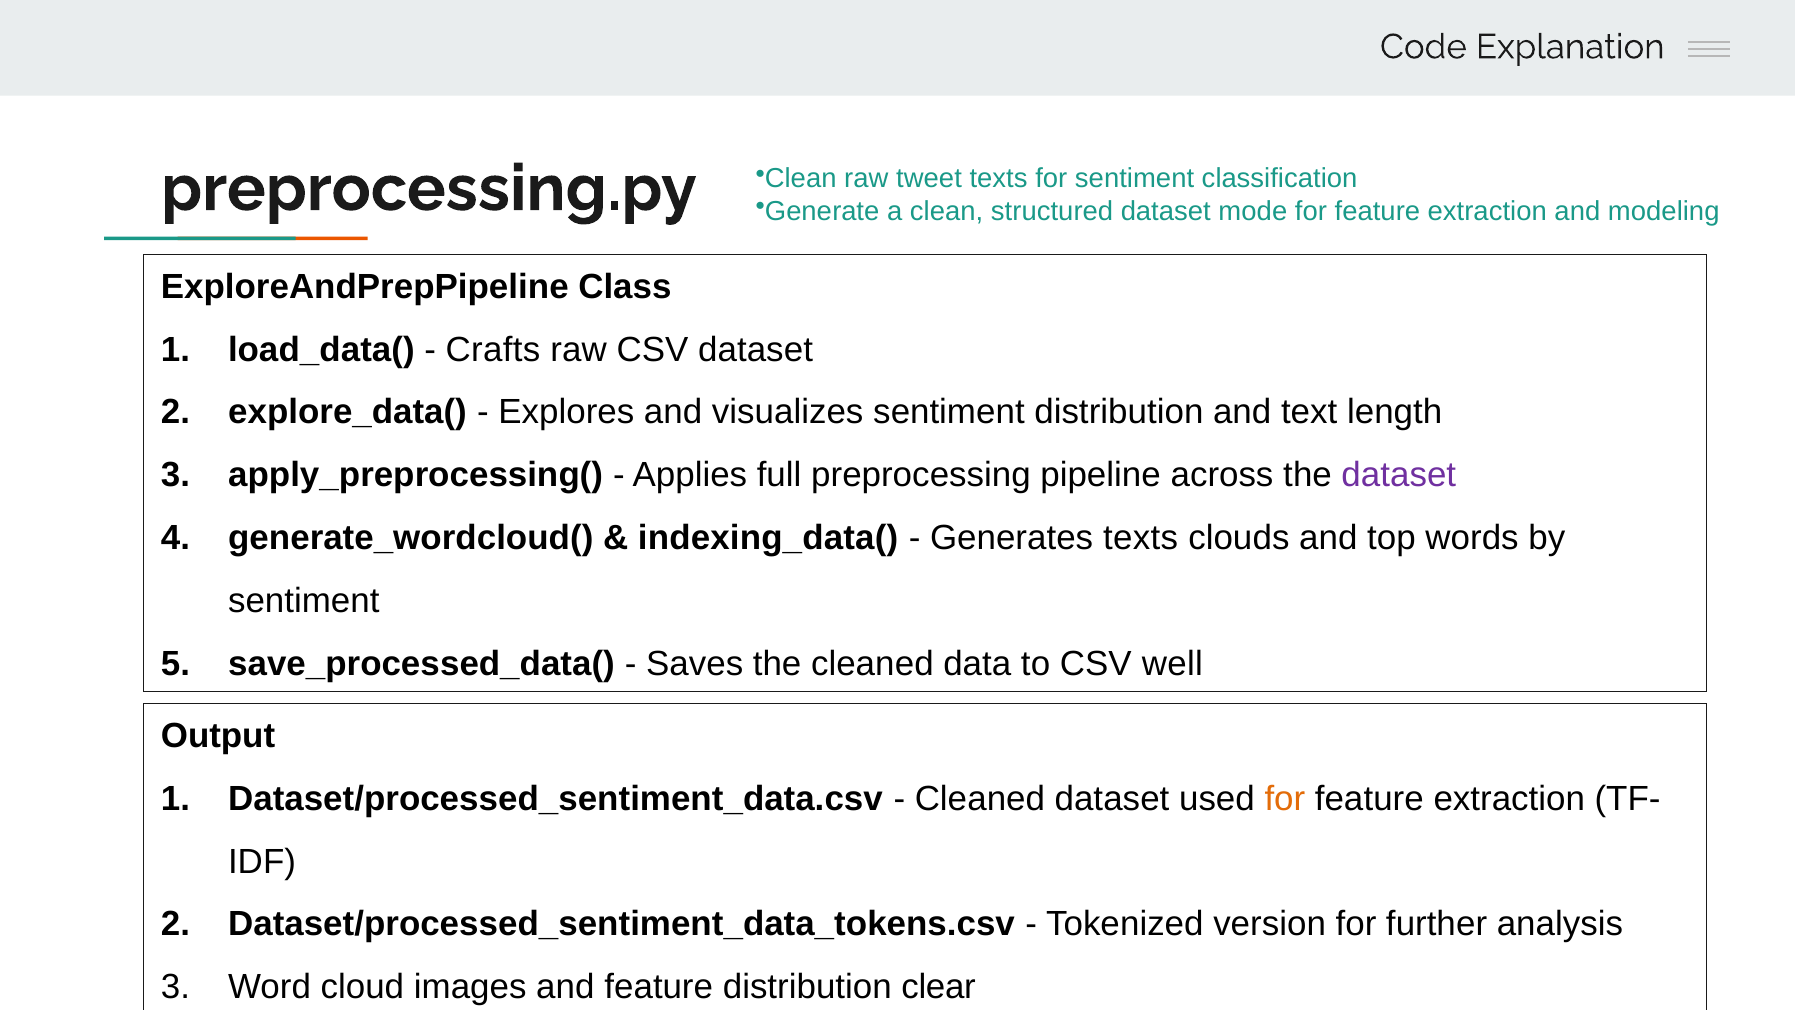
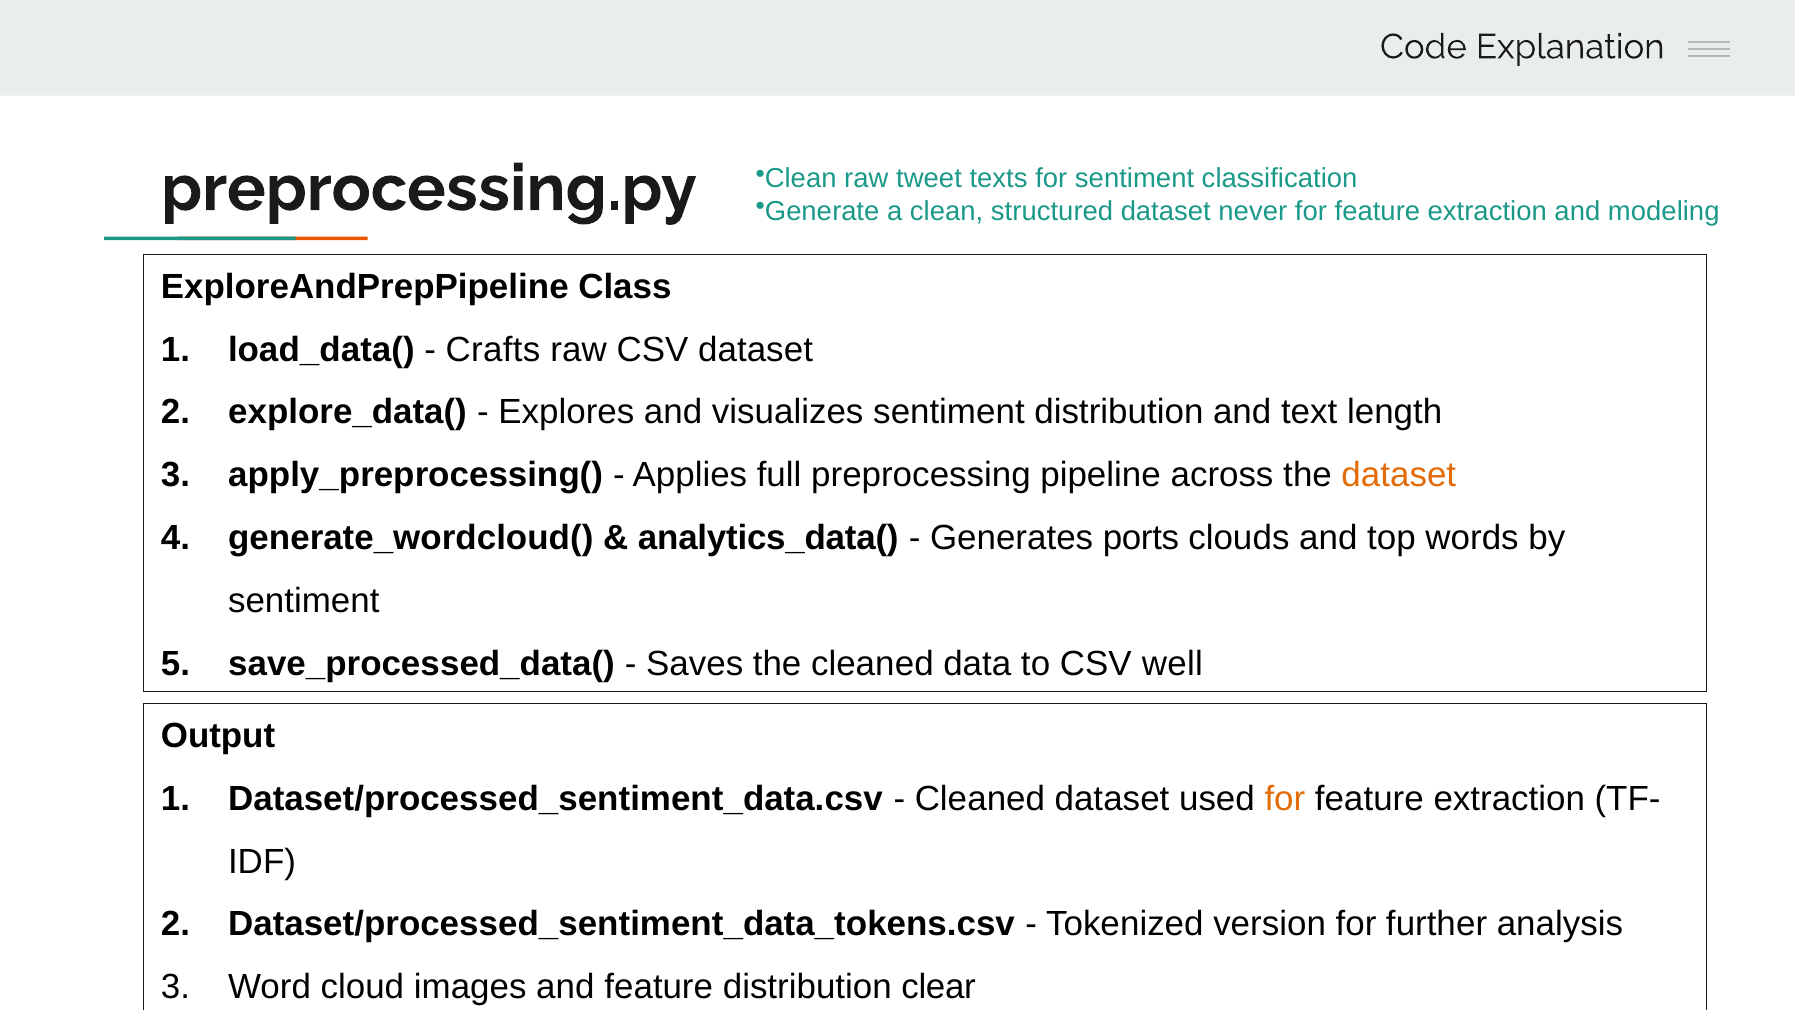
mode: mode -> never (1253, 211)
dataset colour: purple -> orange (1399, 475)
indexing_data(: indexing_data( -> analytics_data( (768, 538)
Generates texts: texts -> ports (1141, 538)
